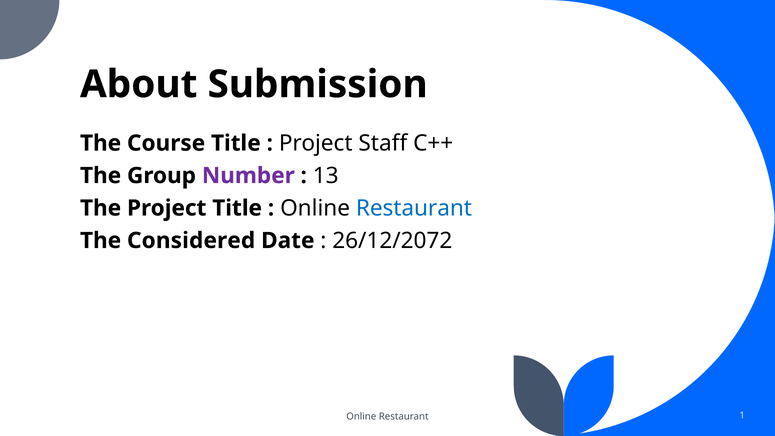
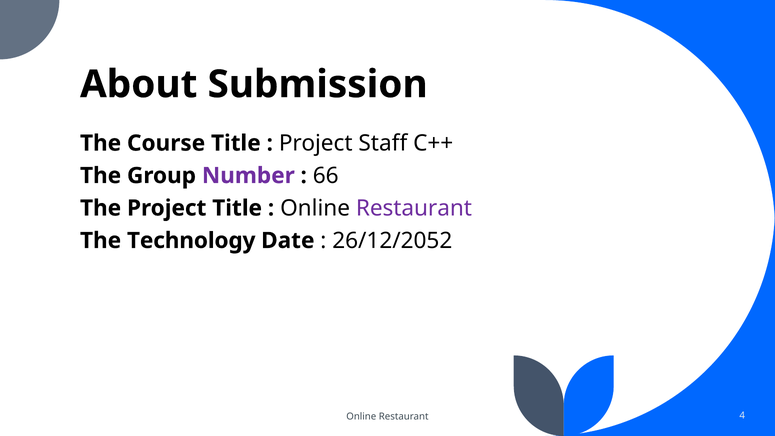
13: 13 -> 66 (326, 176)
Restaurant colour: blue -> purple (414, 208)
Considered: Considered -> Technology (191, 241)
26/12/2072: 26/12/2072 -> 26/12/2052 (392, 241)
1: 1 -> 4 (742, 416)
